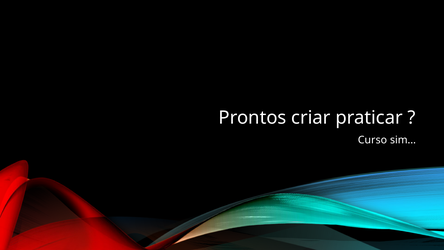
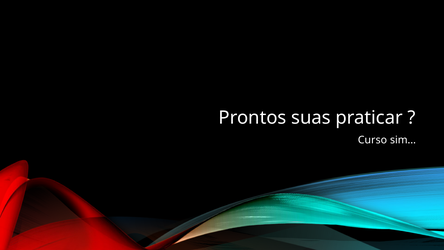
criar: criar -> suas (311, 118)
